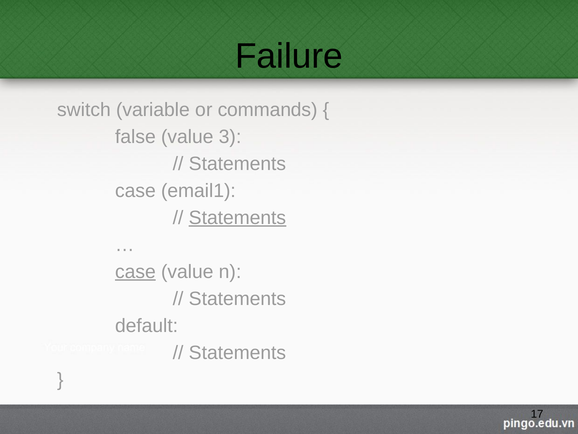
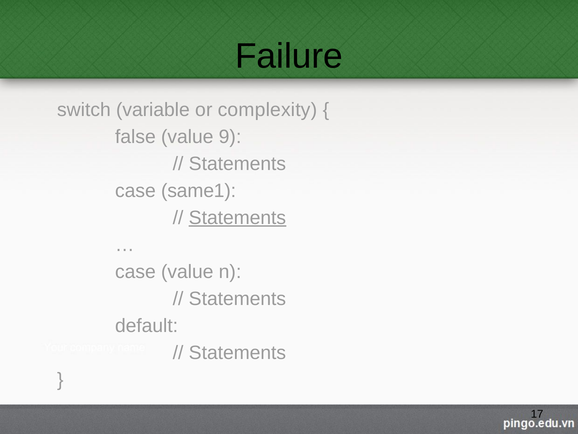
commands: commands -> complexity (267, 110)
3: 3 -> 9 (230, 137)
email1: email1 -> same1 (199, 191)
case underline: present -> none (135, 271)
